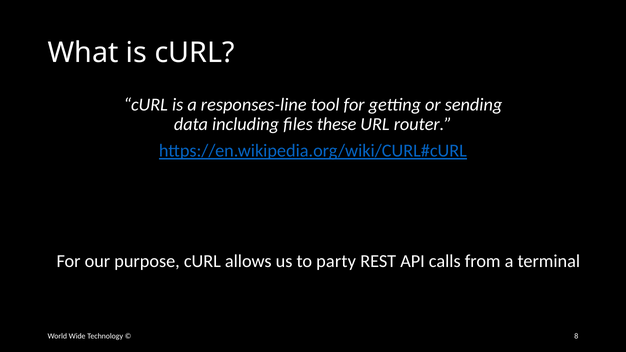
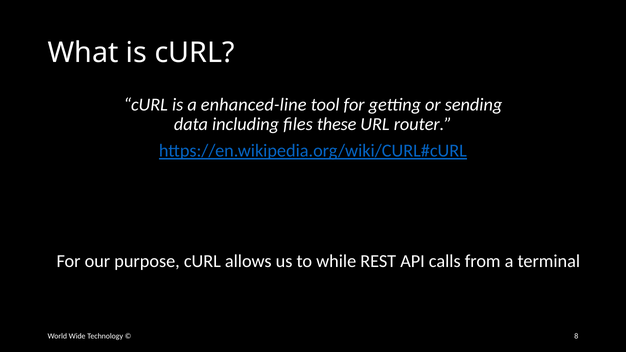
responses-line: responses-line -> enhanced-line (254, 105)
party: party -> while (336, 261)
